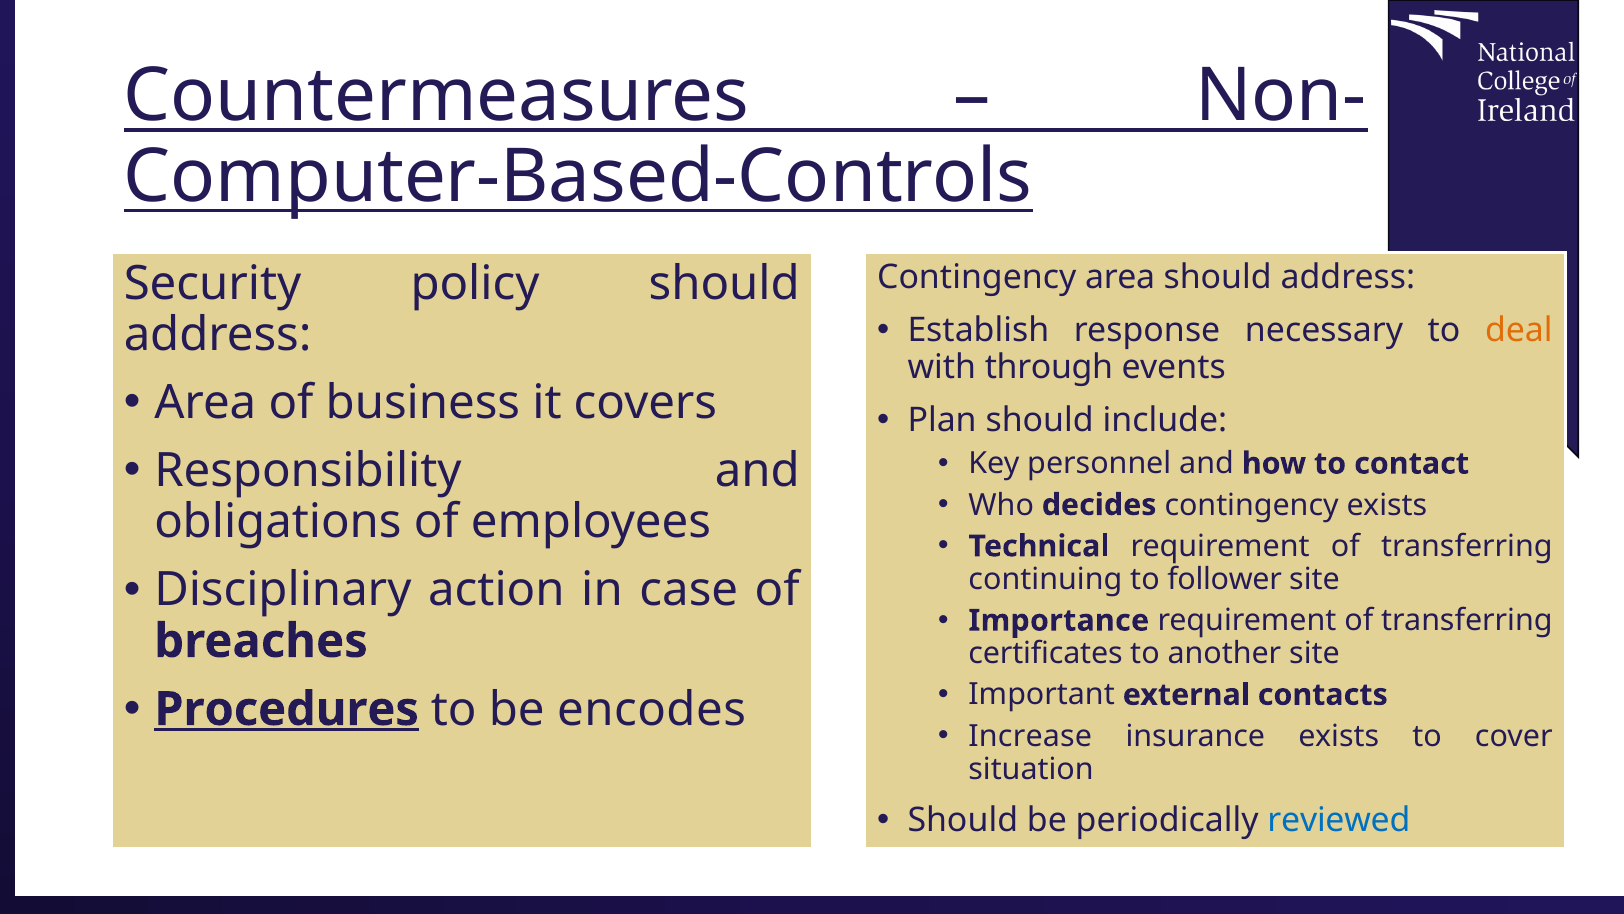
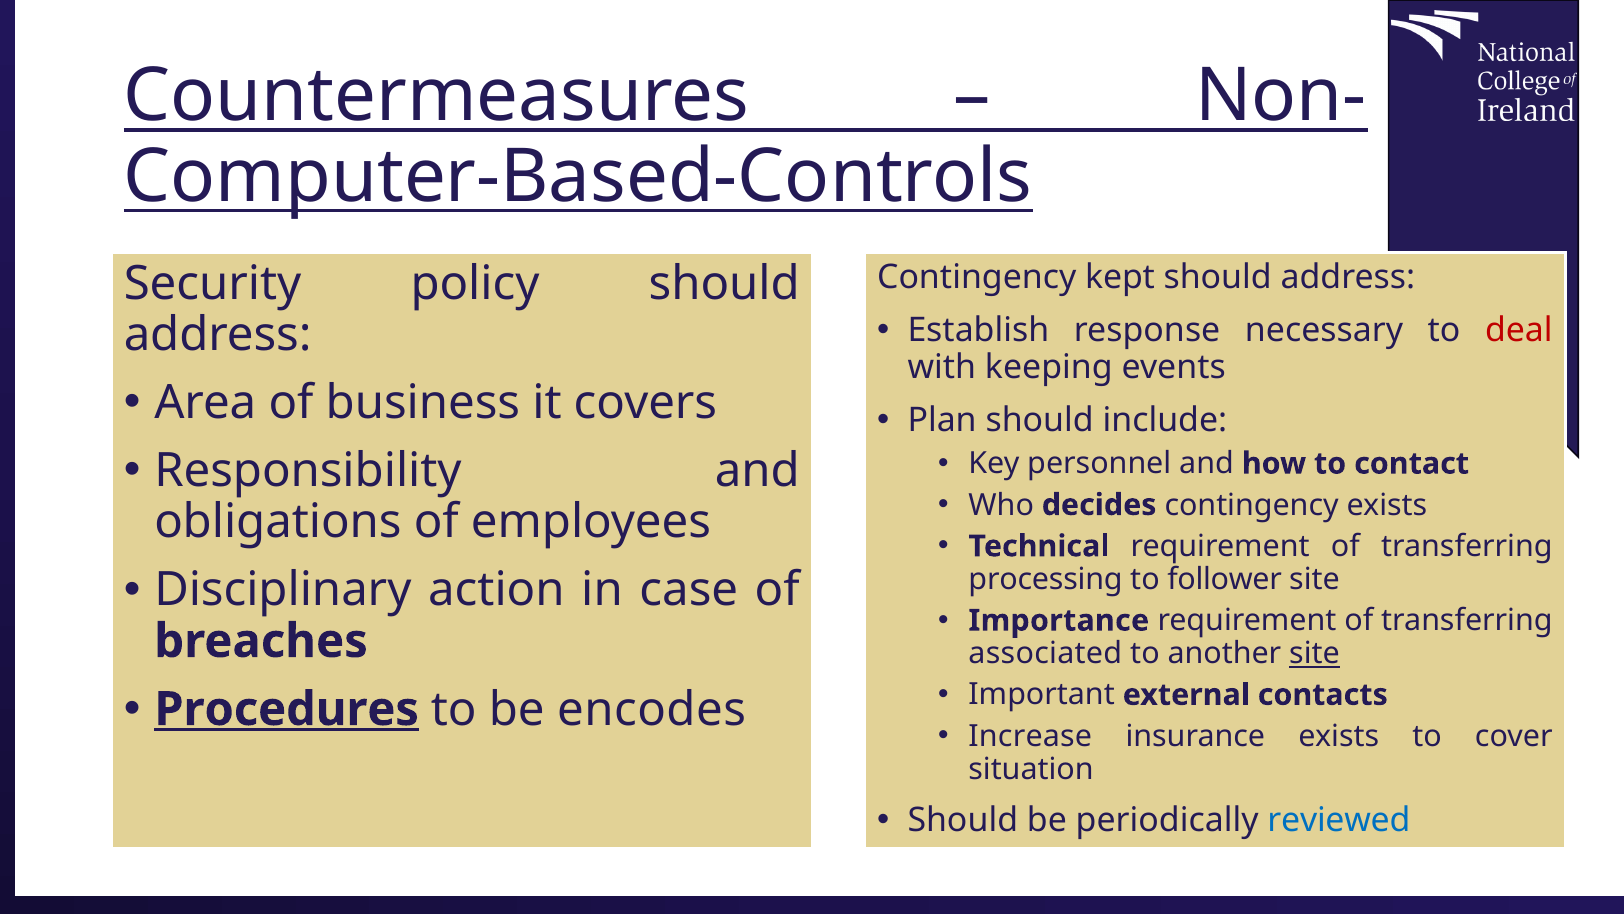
Contingency area: area -> kept (1120, 277)
deal colour: orange -> red (1519, 330)
through: through -> keeping (1049, 367)
continuing: continuing -> processing (1046, 579)
certificates: certificates -> associated (1045, 653)
site underline: none -> present (1314, 653)
